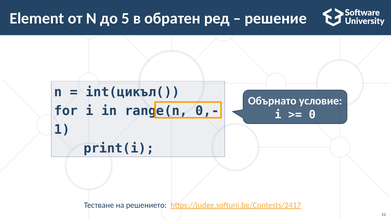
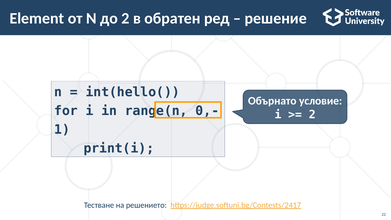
до 5: 5 -> 2 (125, 18)
int(цикъл(: int(цикъл( -> int(hello( (133, 92)
0: 0 -> 2 (312, 114)
